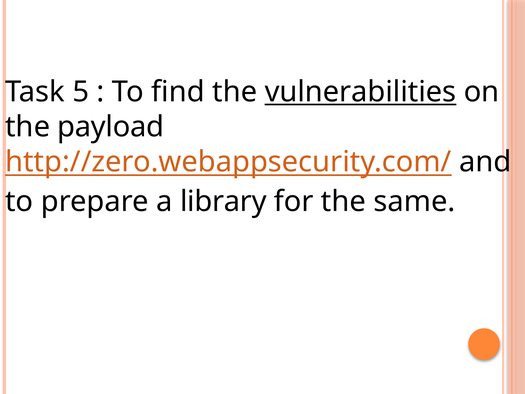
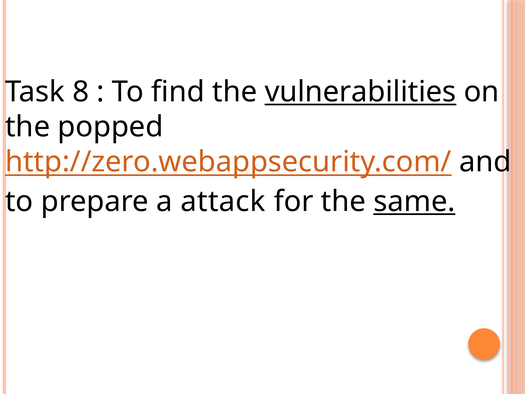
5: 5 -> 8 (81, 92)
payload: payload -> popped (110, 127)
library: library -> attack (223, 202)
same underline: none -> present (414, 202)
